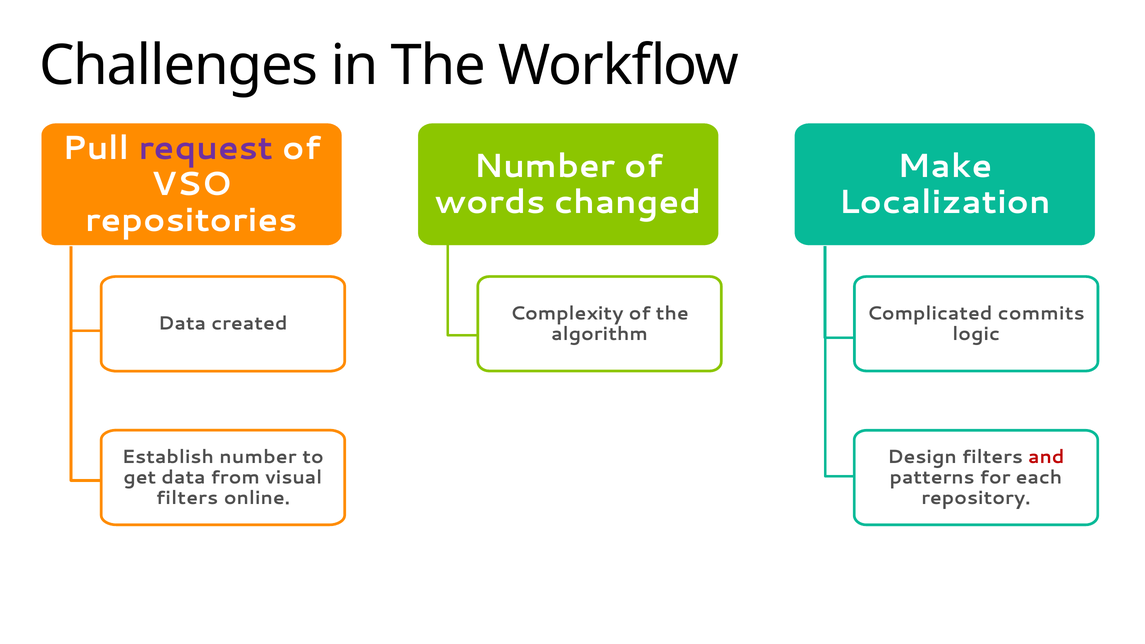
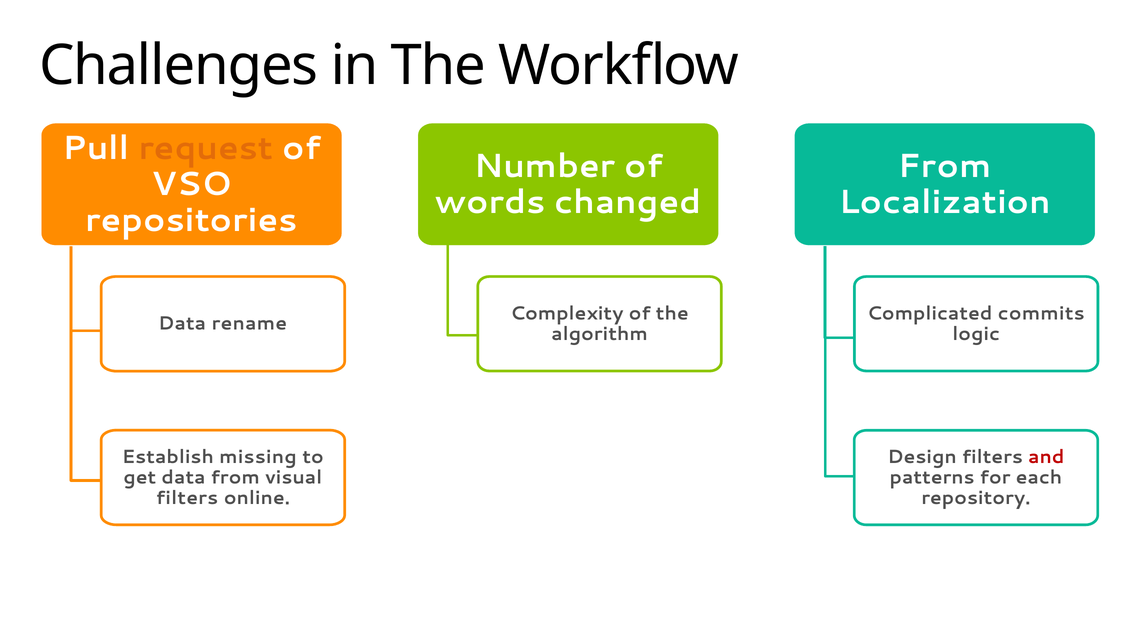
request colour: purple -> orange (206, 148)
Make: Make -> From (945, 166)
created: created -> rename (249, 324)
Establish number: number -> missing (258, 457)
